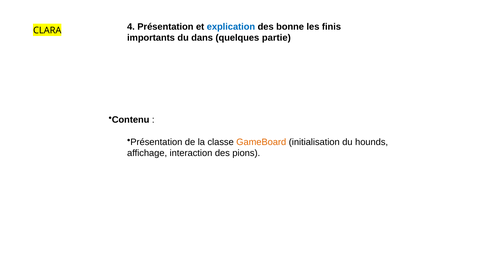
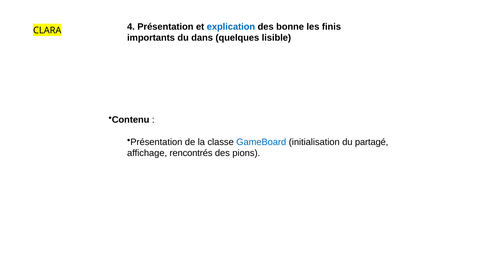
partie: partie -> lisible (276, 38)
GameBoard colour: orange -> blue (261, 142)
hounds: hounds -> partagé (372, 142)
interaction: interaction -> rencontrés (191, 153)
